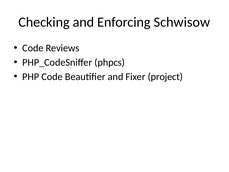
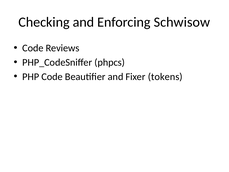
project: project -> tokens (165, 77)
